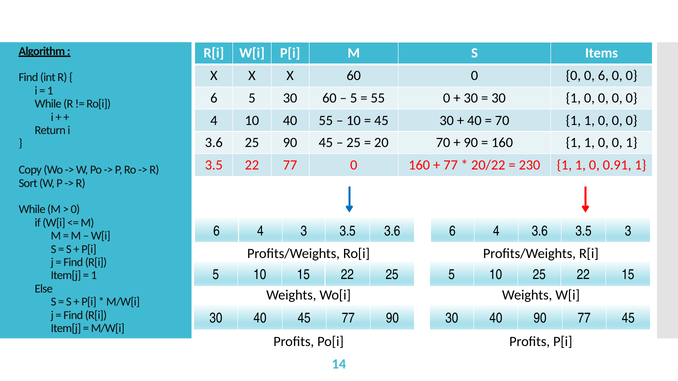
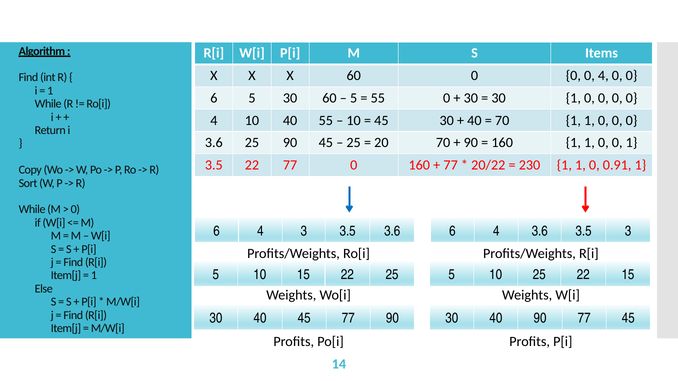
6: 6 -> 4 (603, 76)
